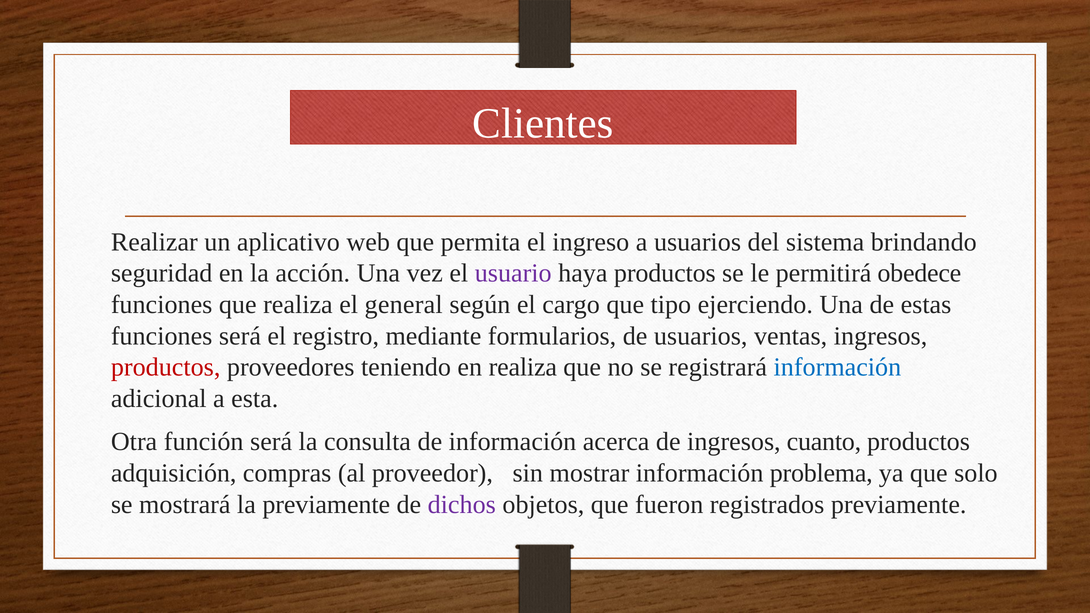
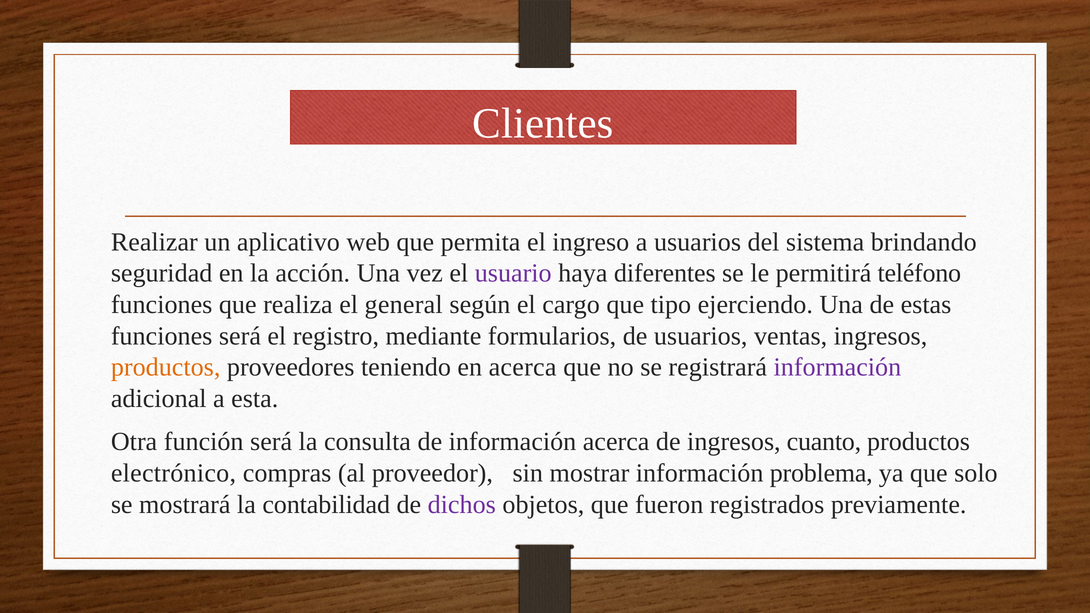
haya productos: productos -> diferentes (665, 273)
obedece: obedece -> teléfono (919, 273)
productos colour: red -> orange (166, 367)
en realiza: realiza -> acerca (523, 367)
información colour: blue -> purple (837, 367)
adquisición: adquisición -> electrónico (173, 473)
la previamente: previamente -> contabilidad (326, 505)
